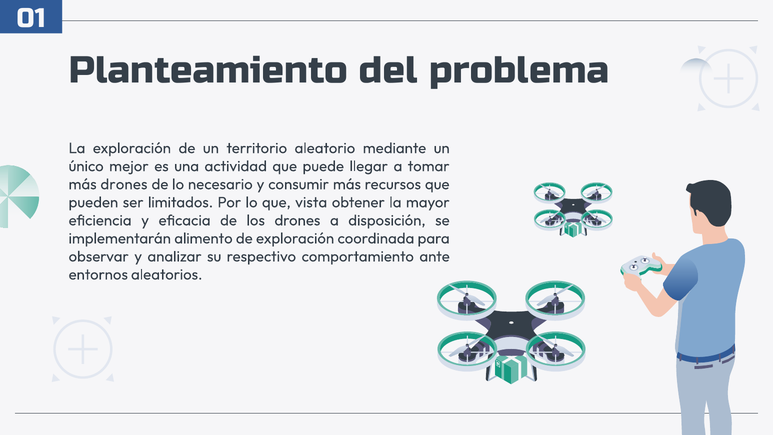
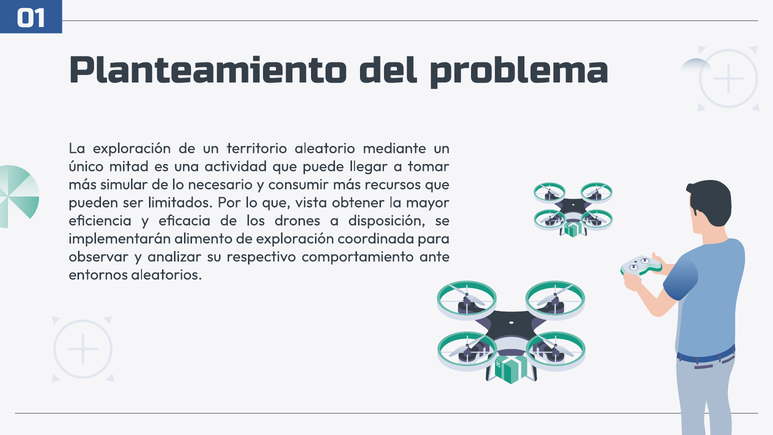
mejor: mejor -> mitad (129, 166)
más drones: drones -> simular (124, 184)
